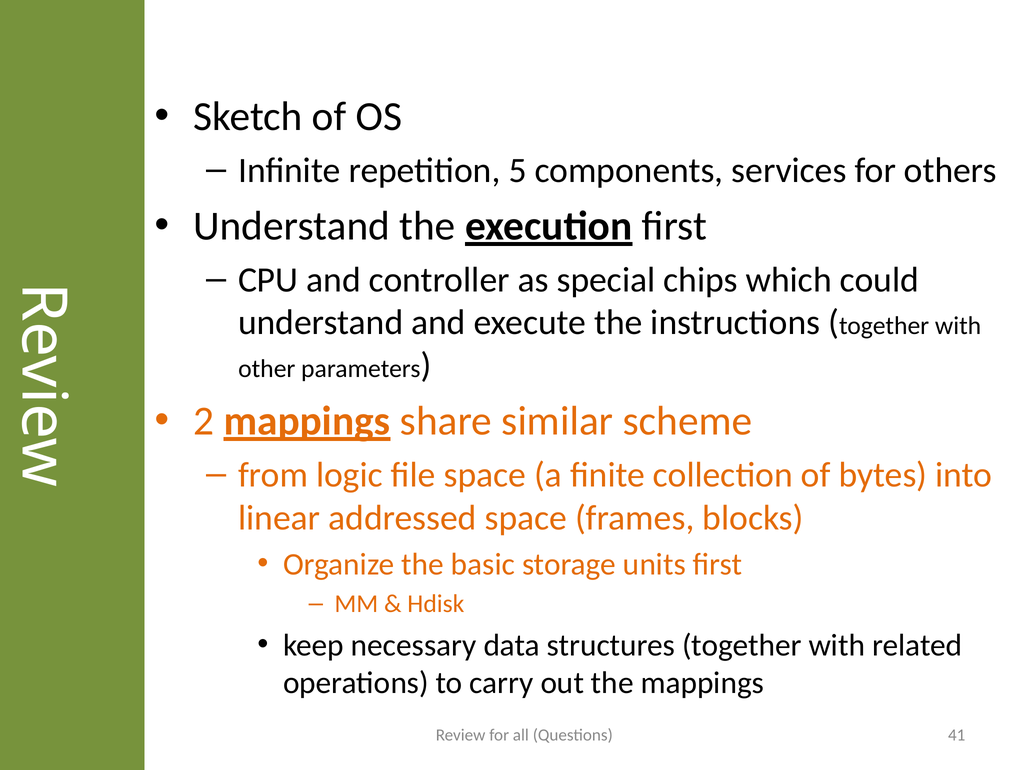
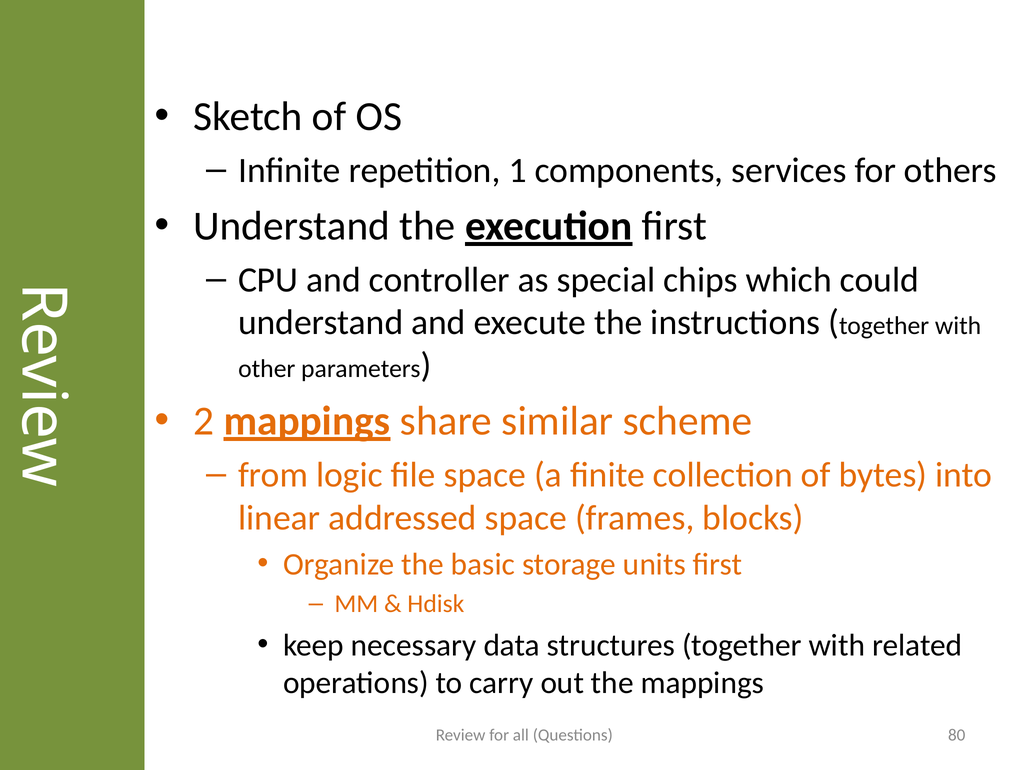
5: 5 -> 1 (518, 170)
41: 41 -> 80 (957, 735)
